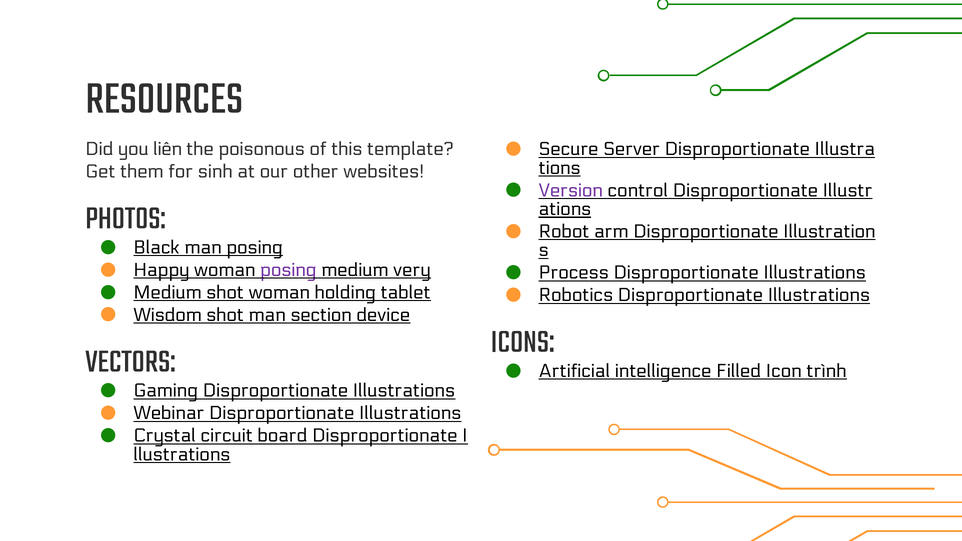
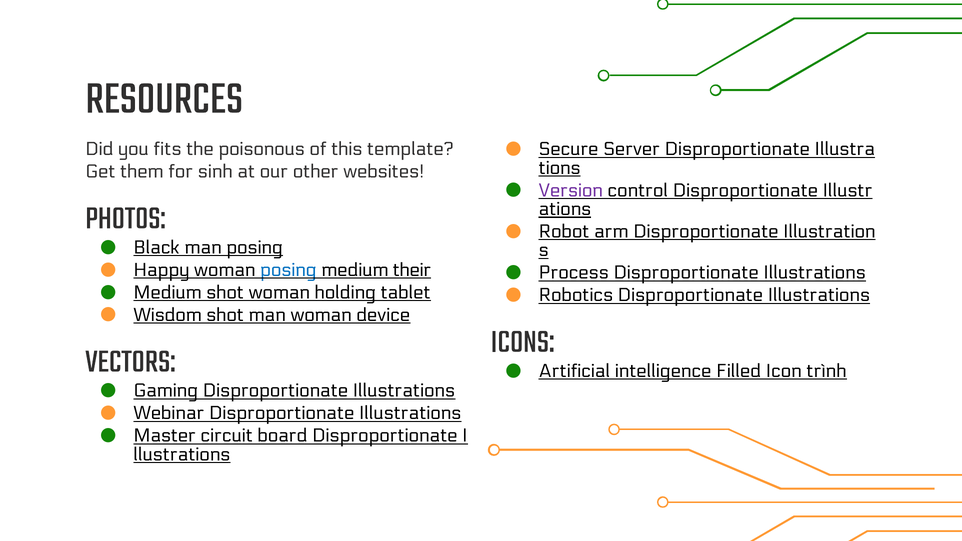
liên: liên -> fits (167, 149)
posing colour: purple -> blue (288, 270)
very: very -> their (412, 270)
man section: section -> woman (321, 315)
Crystal: Crystal -> Master (165, 436)
